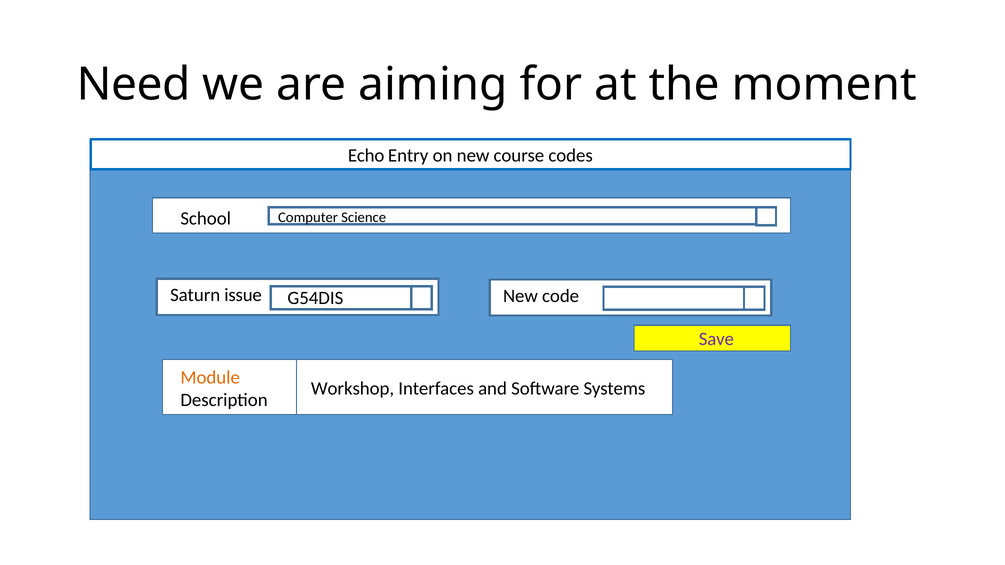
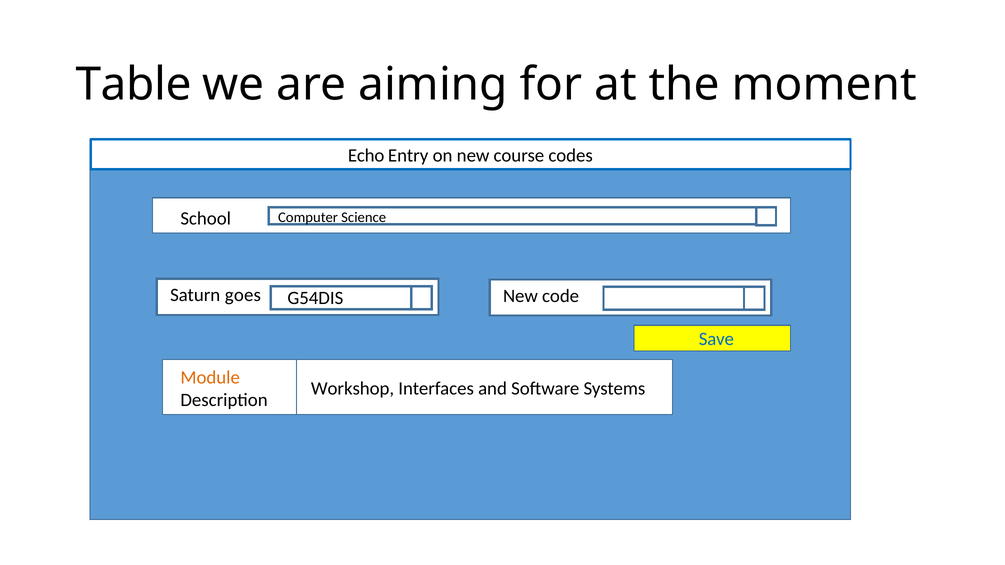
Need: Need -> Table (134, 84)
issue: issue -> goes (243, 295)
Save colour: purple -> blue (716, 339)
